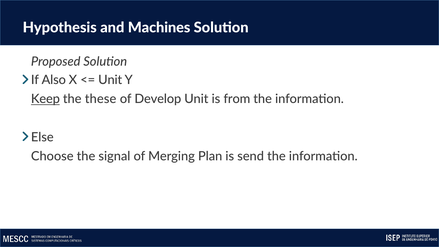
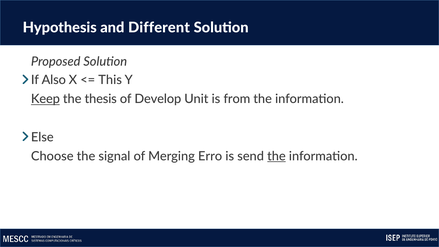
Machines: Machines -> Different (159, 28)
Unit: Unit -> This (110, 80)
these: these -> thesis (101, 99)
Plan: Plan -> Erro (210, 156)
the underline: none -> present (276, 156)
